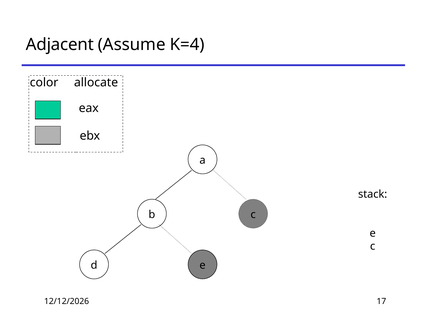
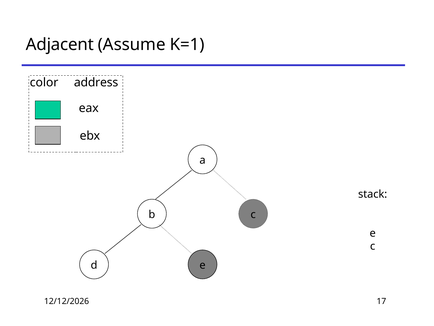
K=4: K=4 -> K=1 (187, 45)
allocate: allocate -> address (96, 83)
